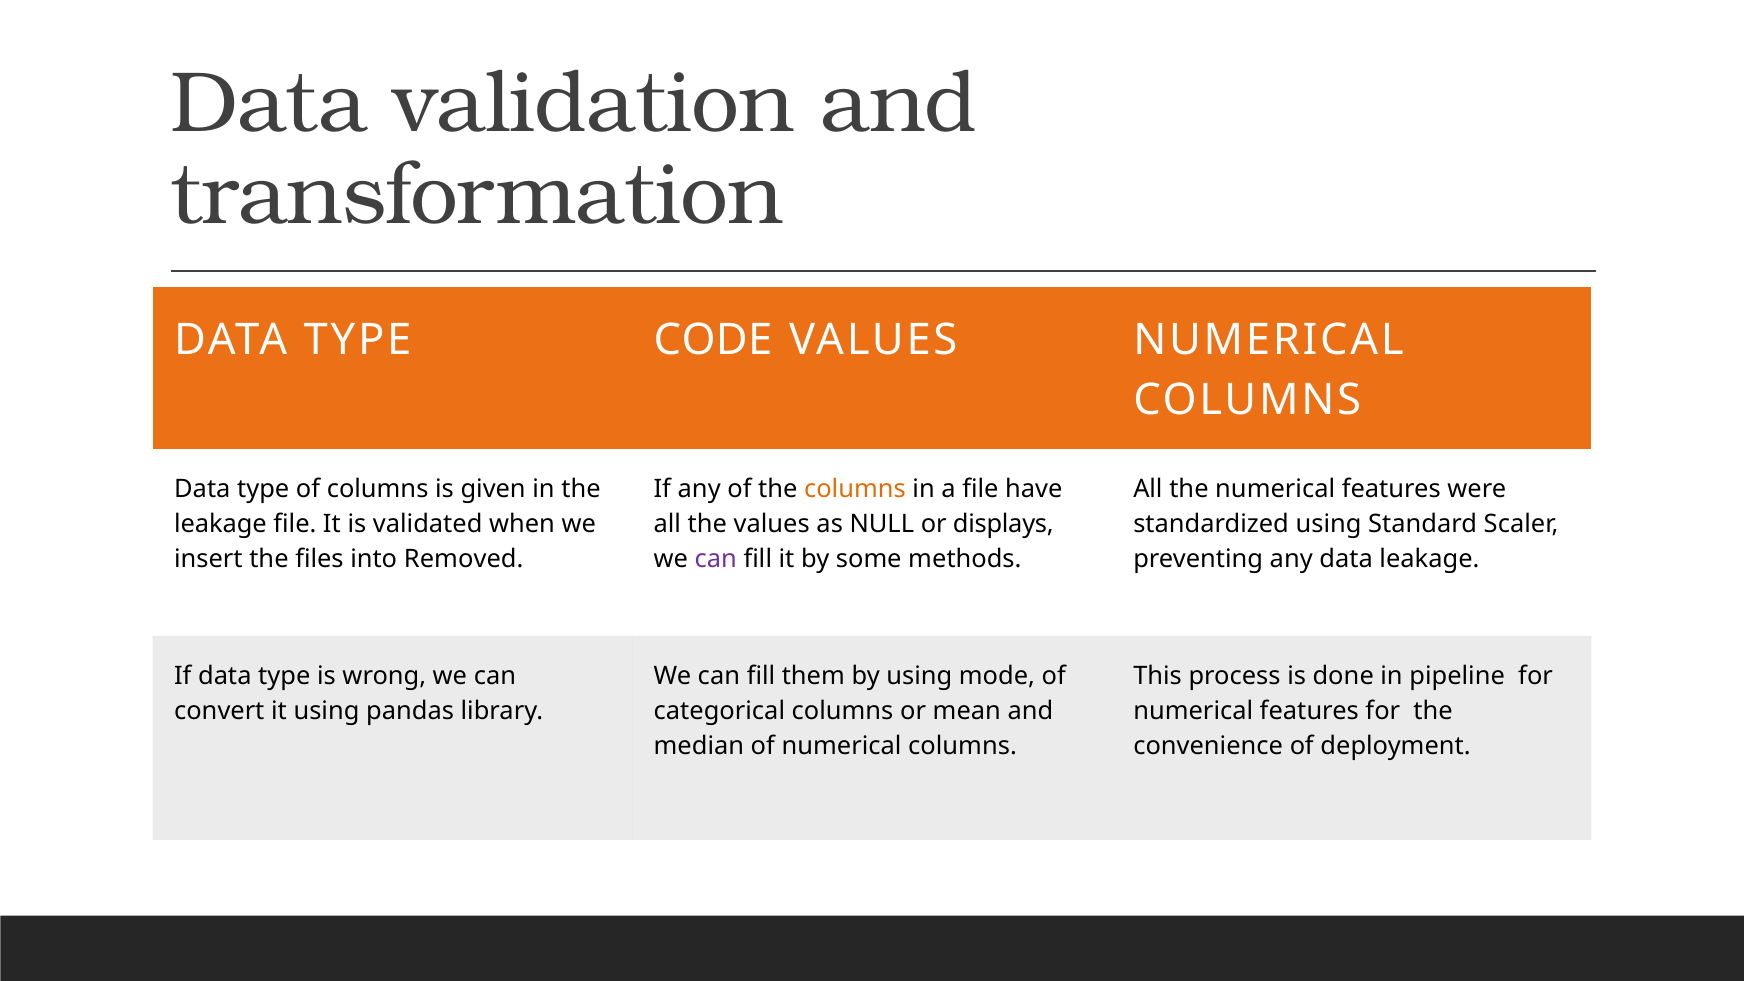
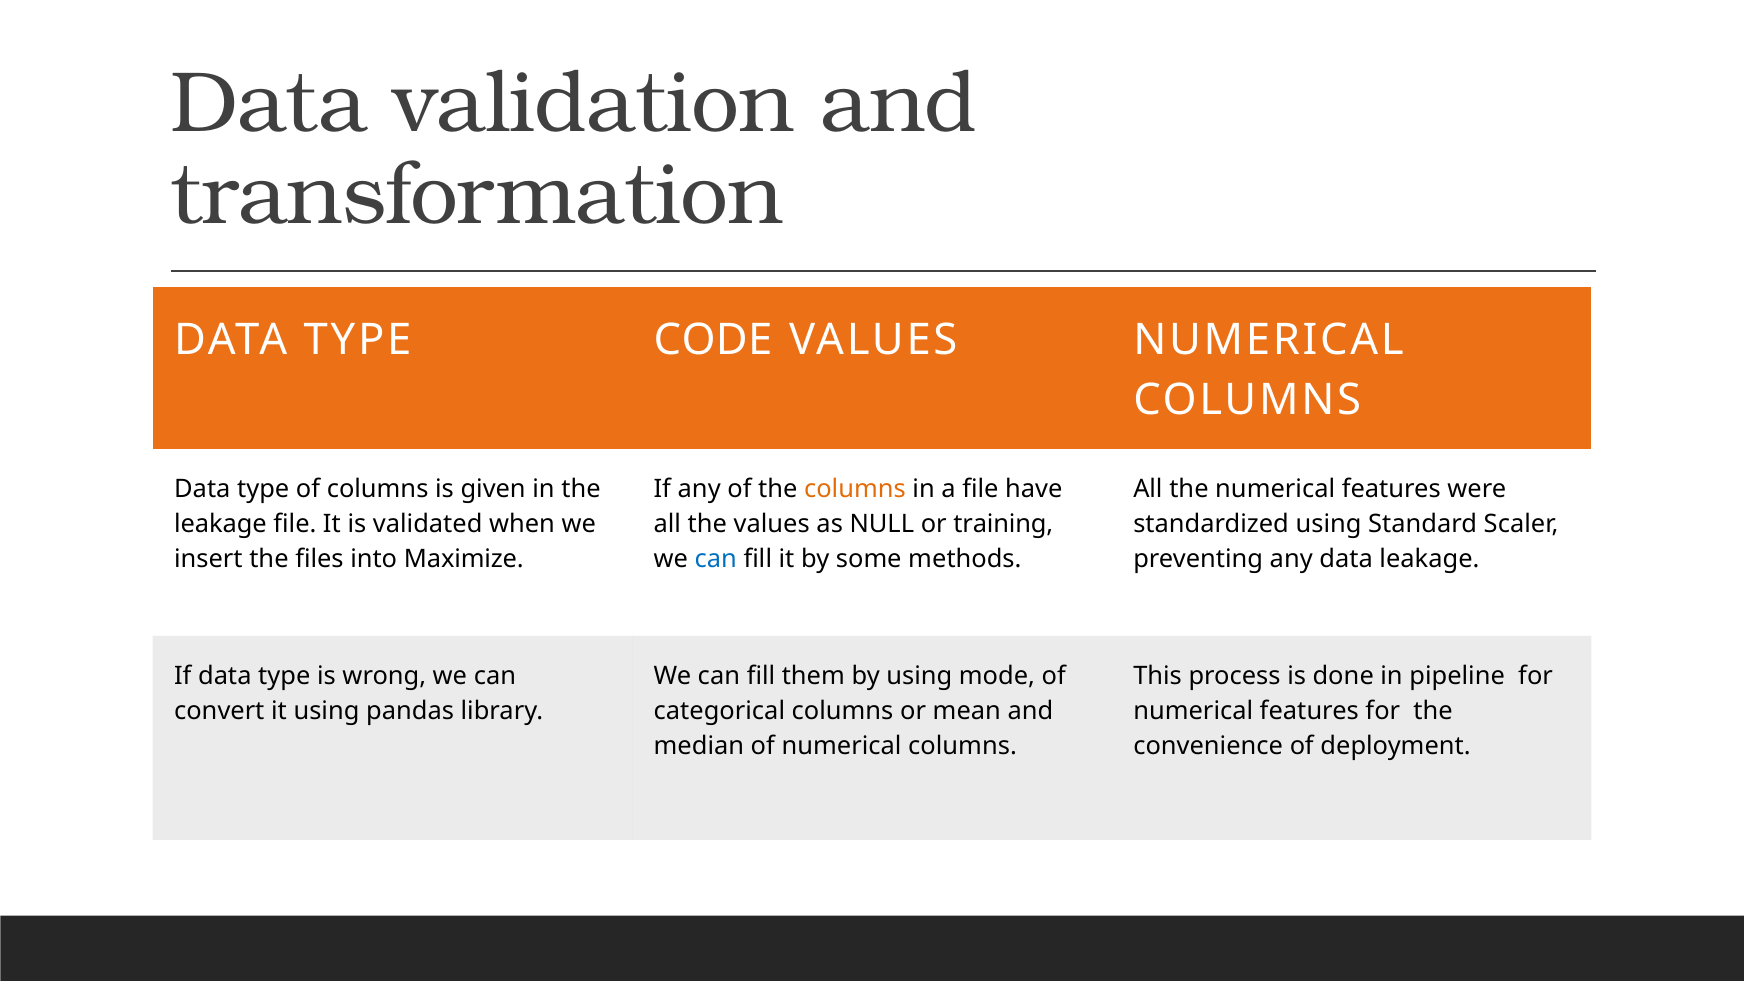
displays: displays -> training (1003, 524)
Removed: Removed -> Maximize (464, 559)
can colour: purple -> blue (716, 559)
